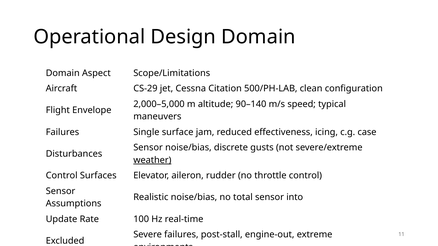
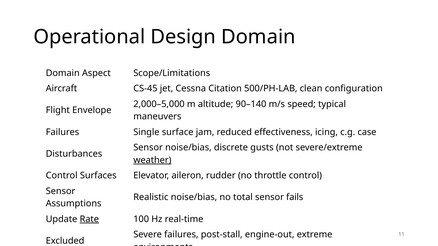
CS-29: CS-29 -> CS-45 (145, 89)
into: into -> fails (295, 198)
Rate underline: none -> present (89, 219)
